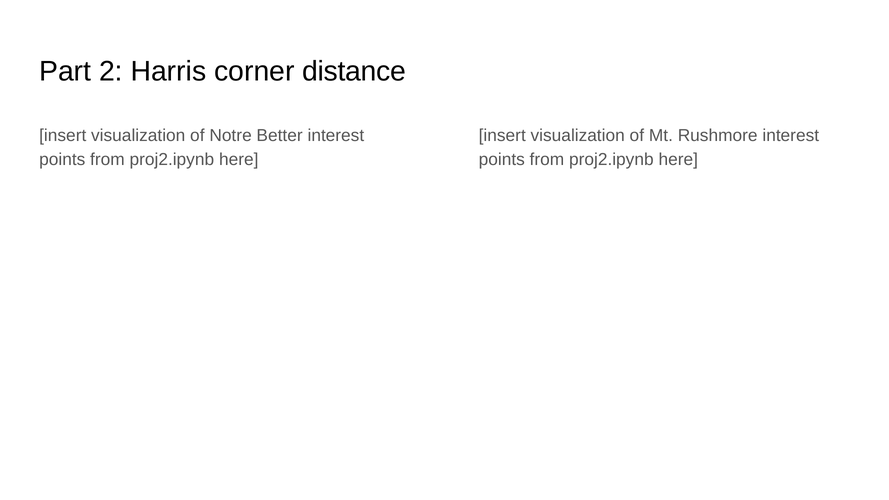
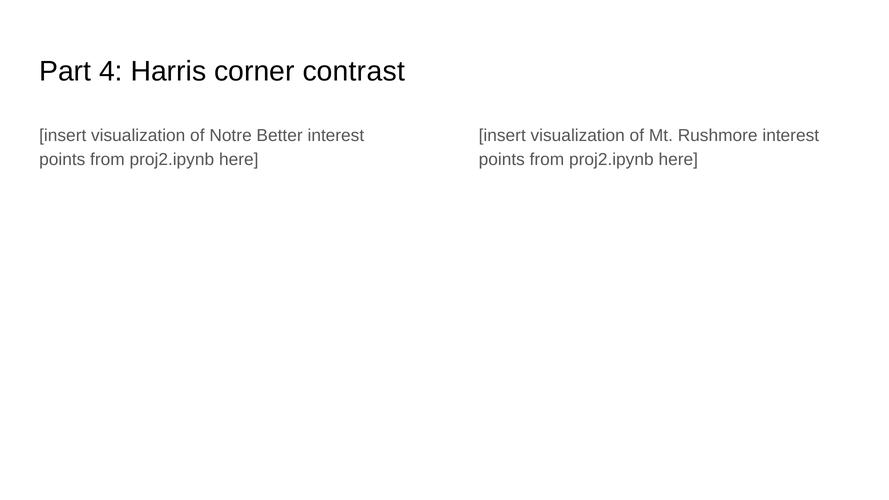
2: 2 -> 4 (111, 71)
distance: distance -> contrast (354, 71)
